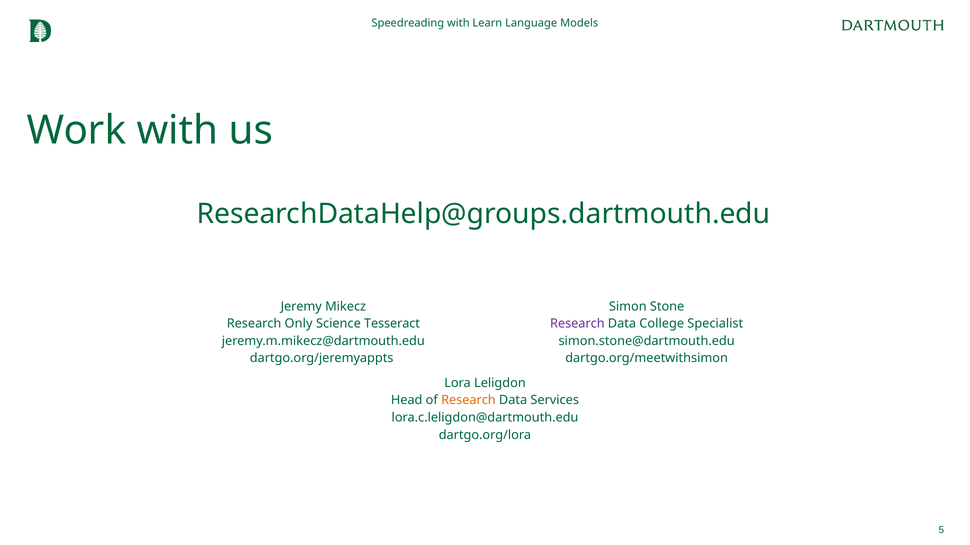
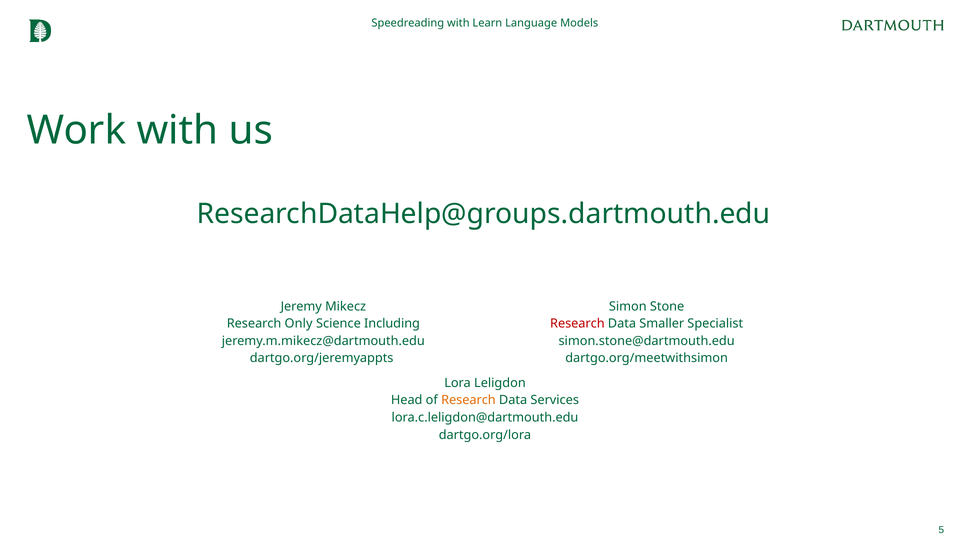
Tesseract: Tesseract -> Including (392, 324)
Research colour: purple -> red (577, 324)
College: College -> Smaller (662, 324)
